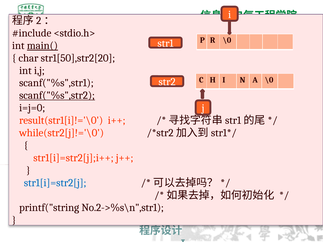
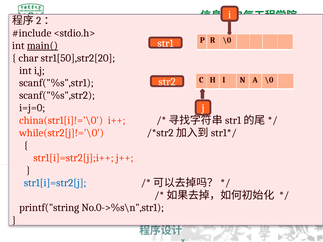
scanf("%s",str2 underline: present -> none (57, 96)
result(str1[i]!='\0: result(str1[i]!='\0 -> china(str1[i]!='\0 (61, 120)
No.2->%s\n",str1: No.2->%s\n",str1 -> No.0->%s\n",str1 (123, 208)
